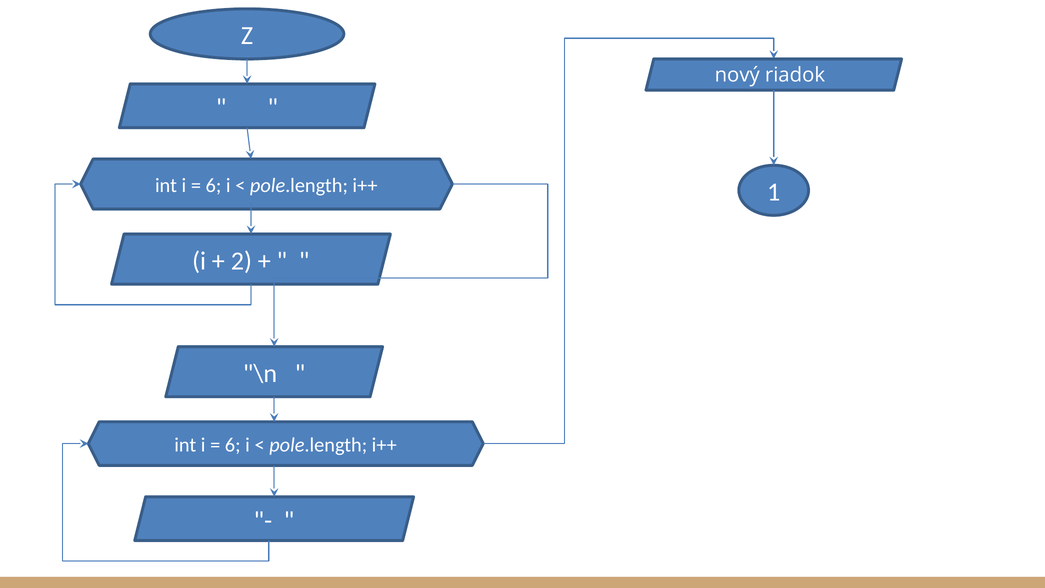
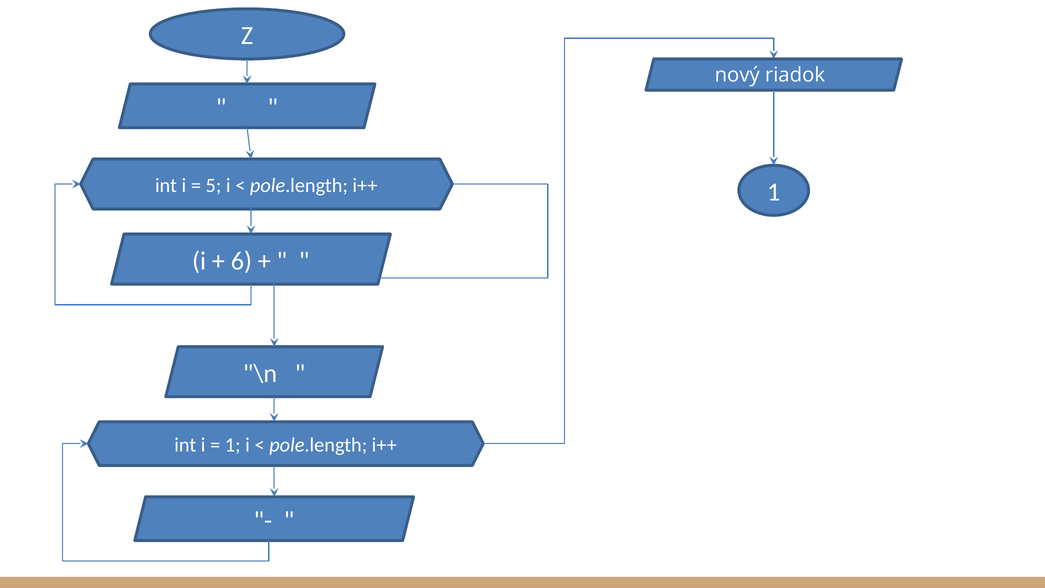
6: 6 -> 5 (213, 185)
2: 2 -> 6 (241, 261)
6: 6 -> 1 (233, 445)
